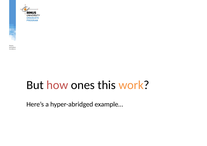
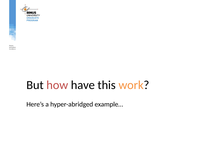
ones: ones -> have (83, 85)
